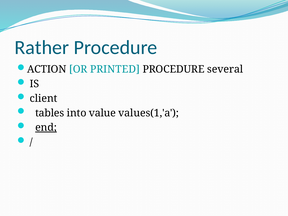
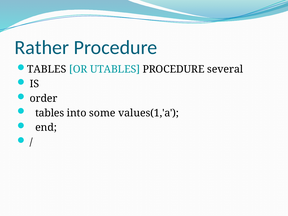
ACTION: ACTION -> TABLES (47, 69)
PRINTED: PRINTED -> UTABLES (115, 69)
client: client -> order (44, 98)
value: value -> some (102, 113)
end underline: present -> none (46, 128)
